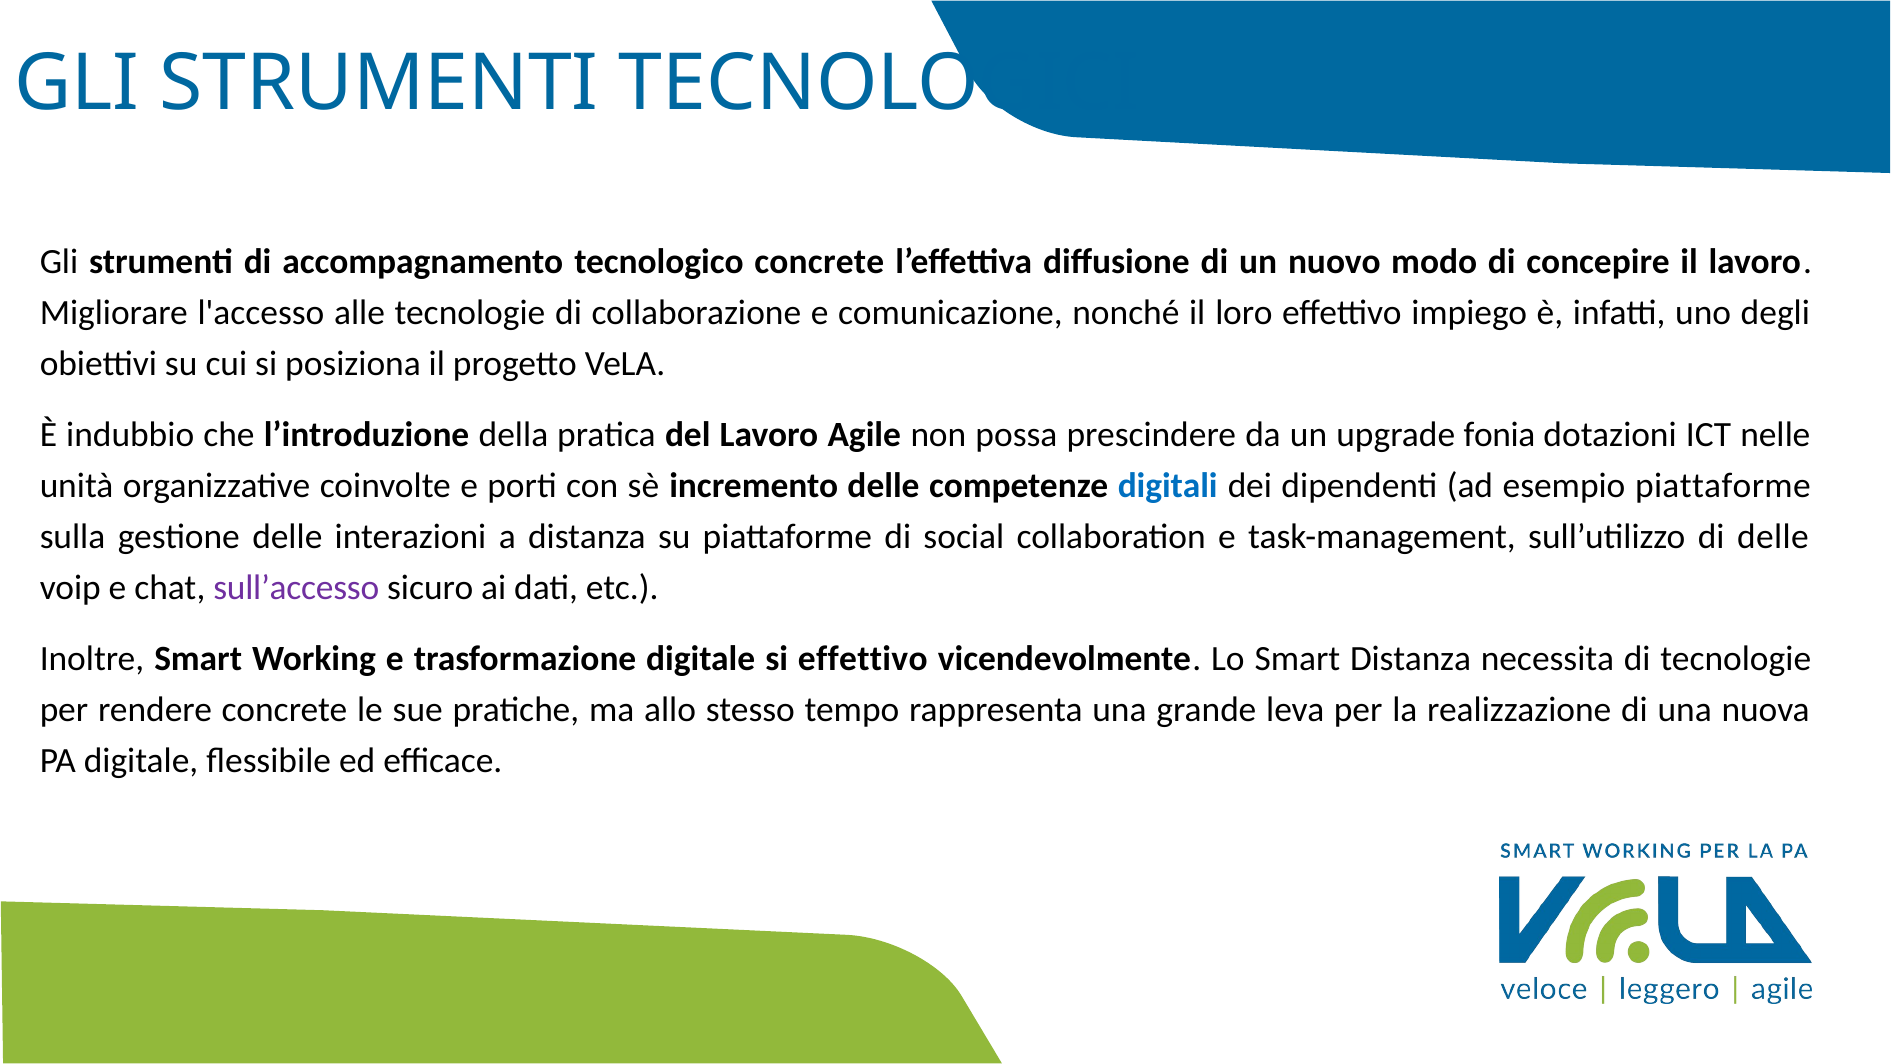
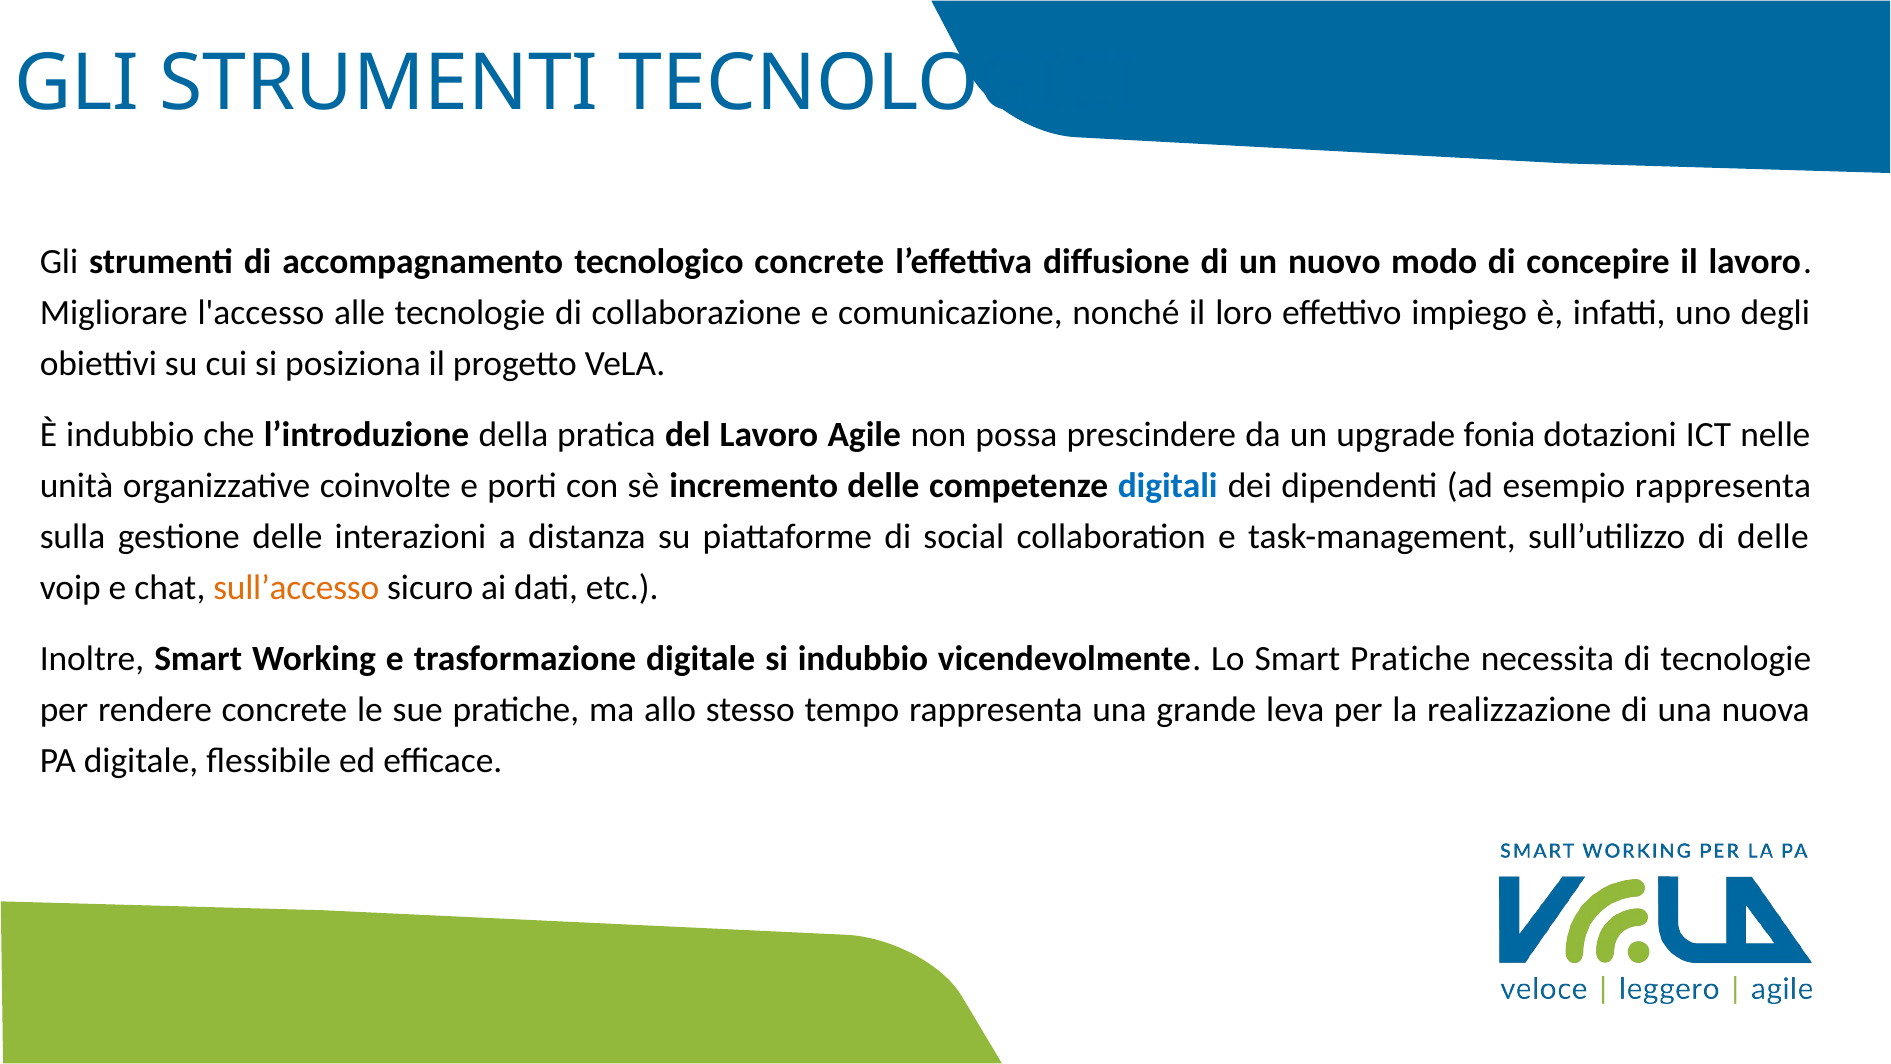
esempio piattaforme: piattaforme -> rappresenta (1723, 486)
sull’accesso colour: purple -> orange (296, 588)
si effettivo: effettivo -> indubbio (863, 659)
Smart Distanza: Distanza -> Pratiche (1410, 659)
